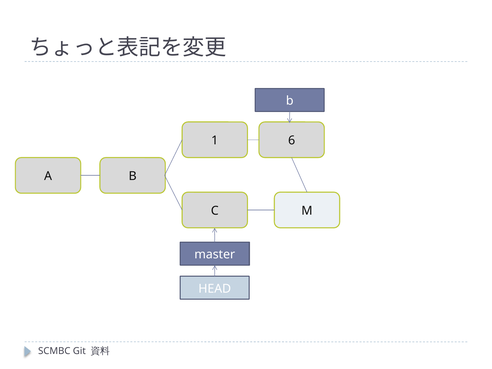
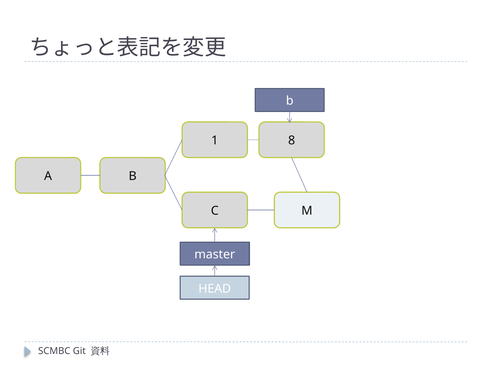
6: 6 -> 8 (292, 141)
